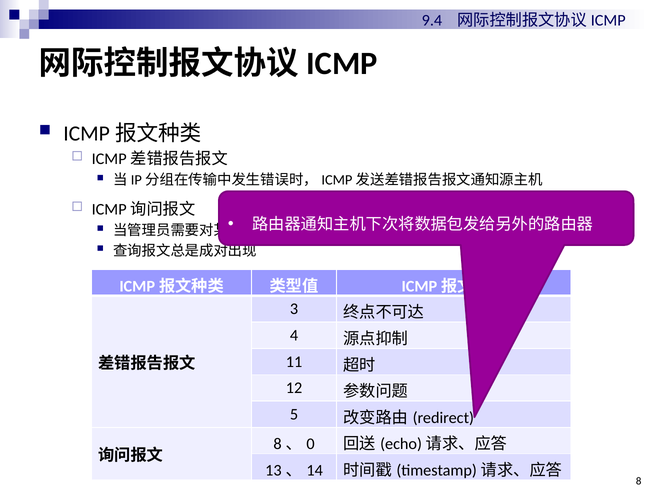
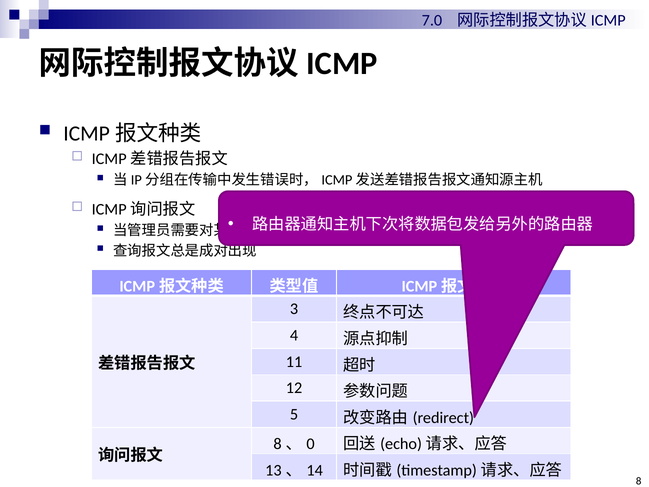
9.4: 9.4 -> 7.0 (432, 20)
